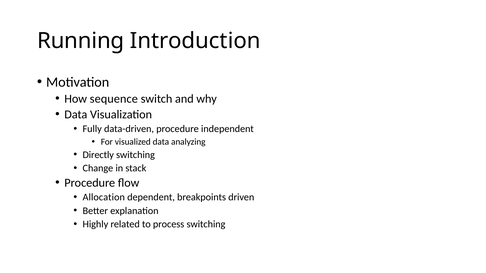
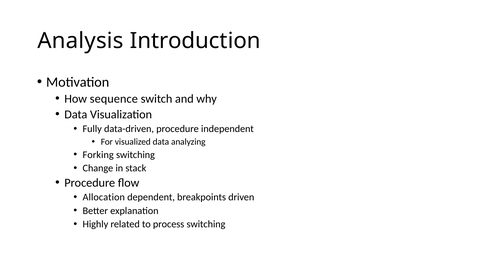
Running: Running -> Analysis (80, 41)
Directly: Directly -> Forking (98, 155)
